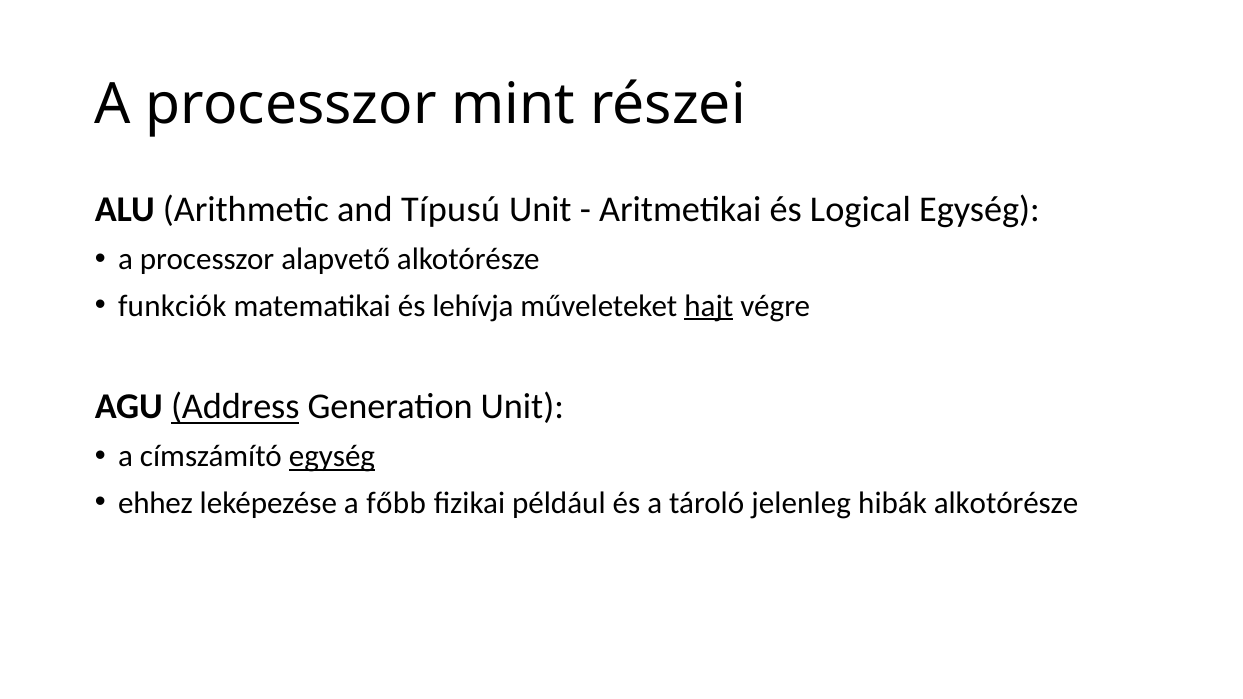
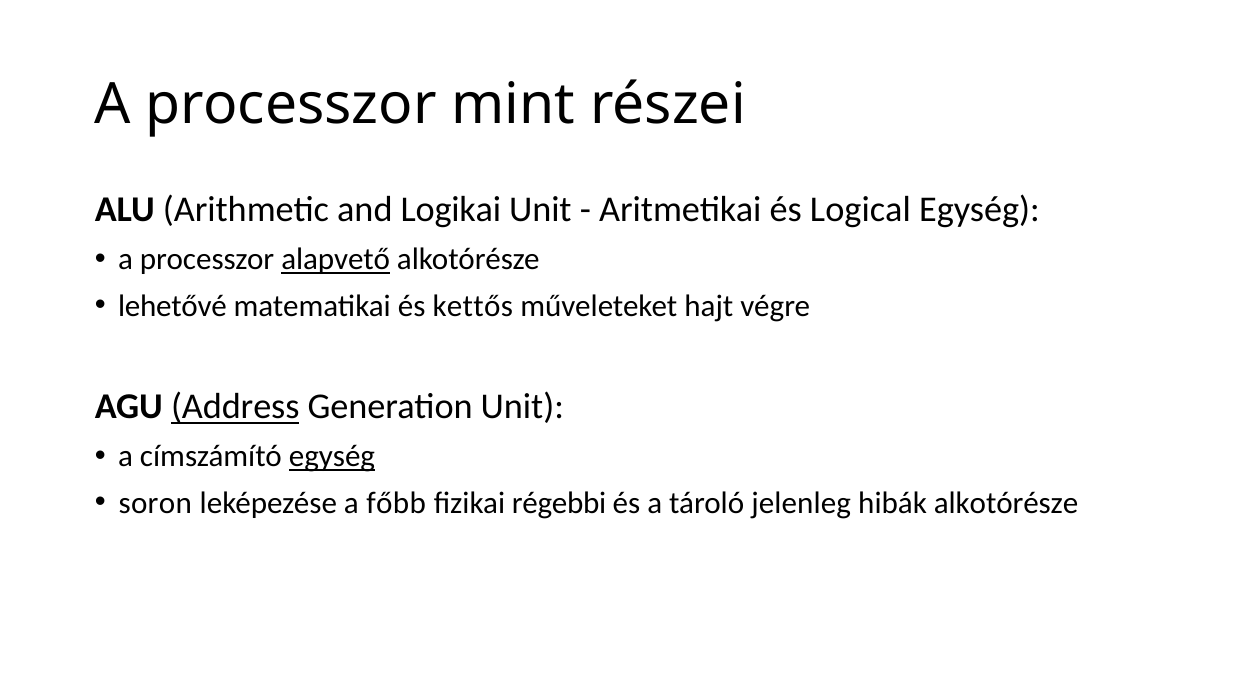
Típusú: Típusú -> Logikai (451, 210)
alapvető underline: none -> present (336, 259)
funkciók: funkciók -> lehetővé (172, 306)
lehívja: lehívja -> kettős (473, 306)
hajt underline: present -> none (709, 306)
ehhez: ehhez -> soron (155, 503)
például: például -> régebbi (559, 503)
